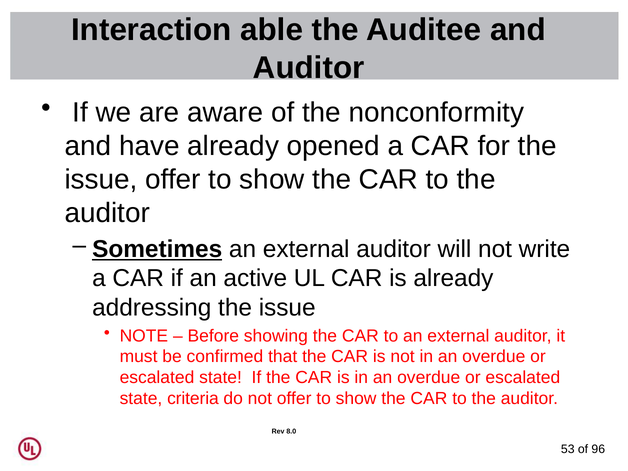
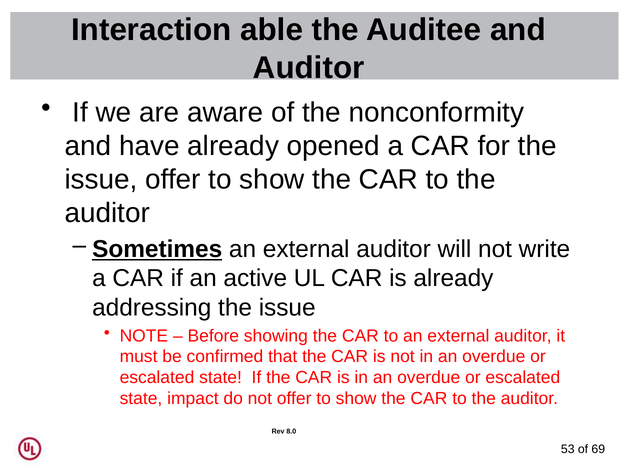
criteria: criteria -> impact (193, 399)
96: 96 -> 69 (598, 449)
